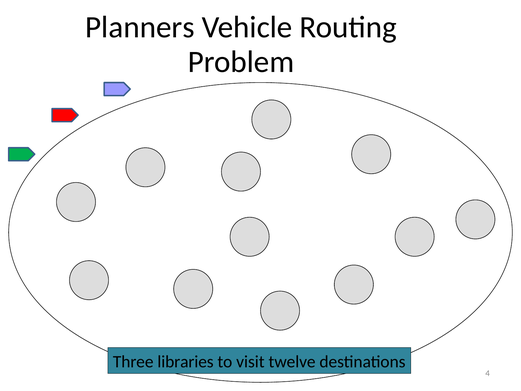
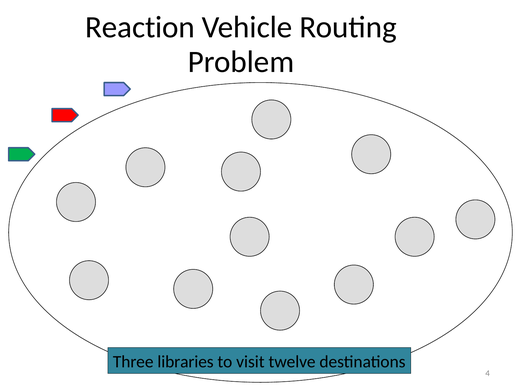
Planners: Planners -> Reaction (140, 27)
